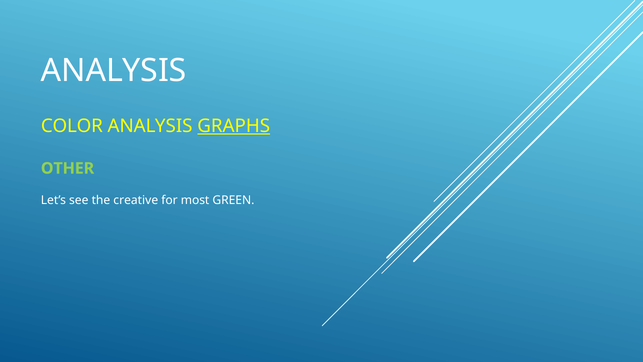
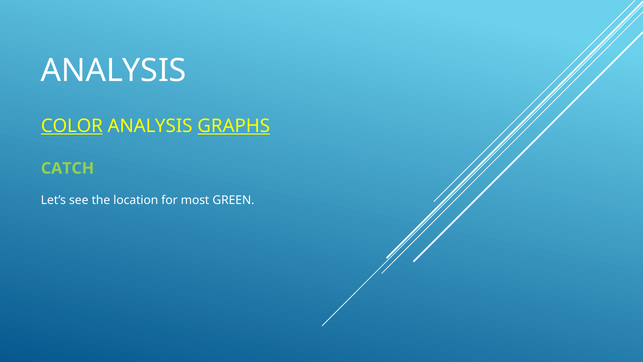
COLOR underline: none -> present (72, 126)
OTHER: OTHER -> CATCH (67, 168)
creative: creative -> location (136, 200)
